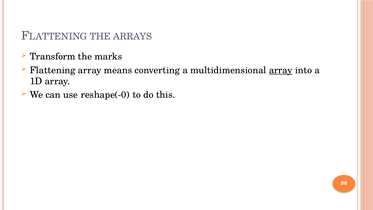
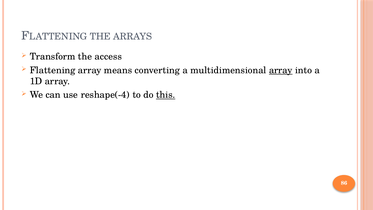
marks: marks -> access (108, 57)
reshape(-0: reshape(-0 -> reshape(-4 (105, 95)
this underline: none -> present (166, 95)
